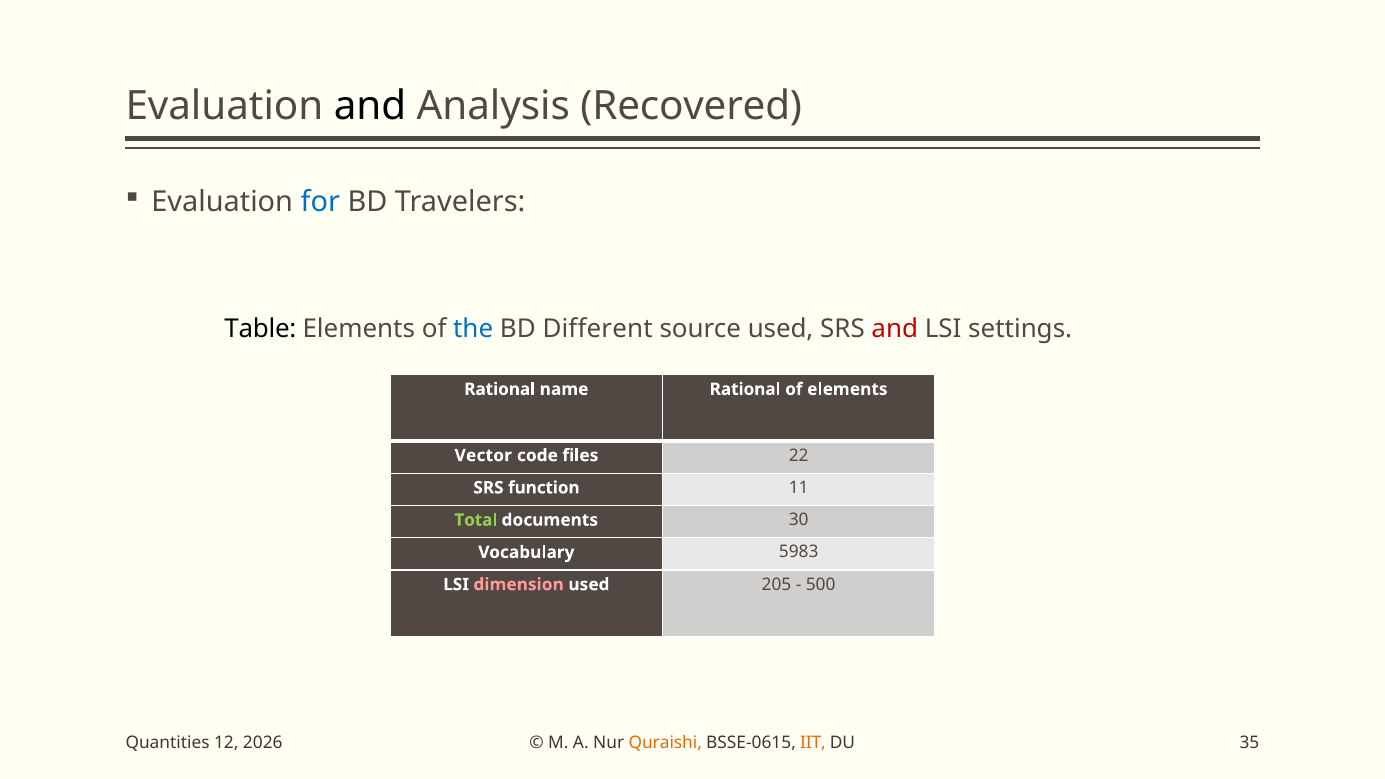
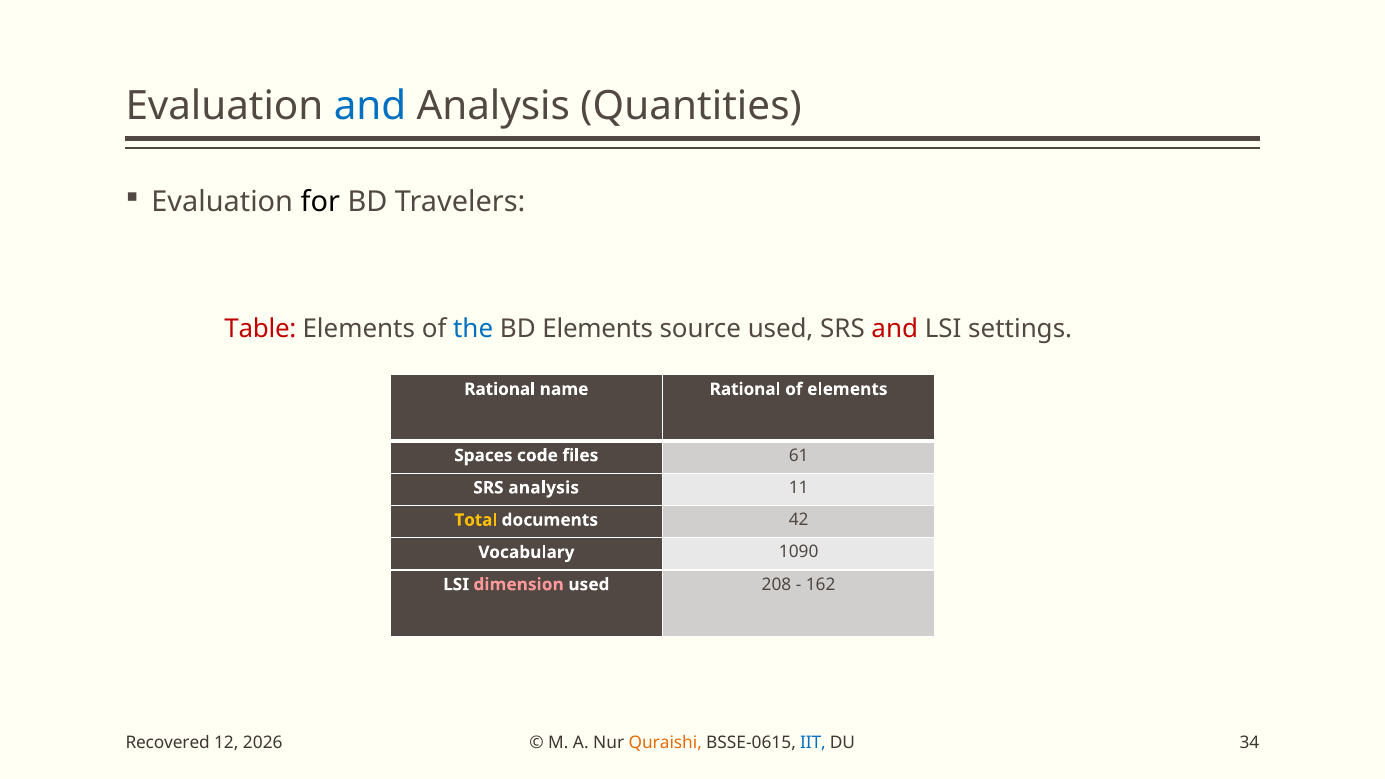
and colour: black -> blue (370, 106)
Recovered: Recovered -> Quantities (691, 106)
for colour: blue -> black (320, 202)
Table colour: black -> red (260, 329)
BD Different: Different -> Elements (598, 329)
Vector: Vector -> Spaces (483, 456)
22: 22 -> 61 (799, 456)
SRS function: function -> analysis (544, 488)
Total colour: light green -> yellow (476, 520)
30: 30 -> 42 (799, 520)
5983: 5983 -> 1090 (799, 552)
205: 205 -> 208 (777, 585)
500: 500 -> 162 (821, 585)
Quantities: Quantities -> Recovered (168, 743)
IIT colour: orange -> blue (813, 743)
35: 35 -> 34 (1249, 743)
